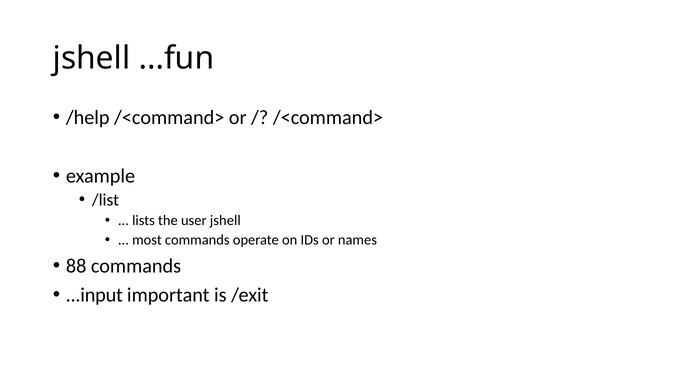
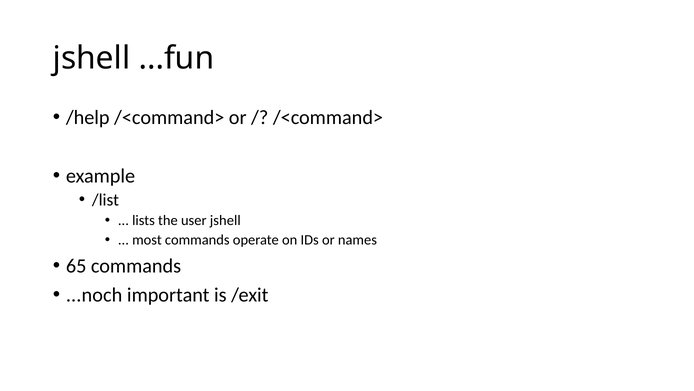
88: 88 -> 65 (76, 265)
...input: ...input -> ...noch (94, 295)
